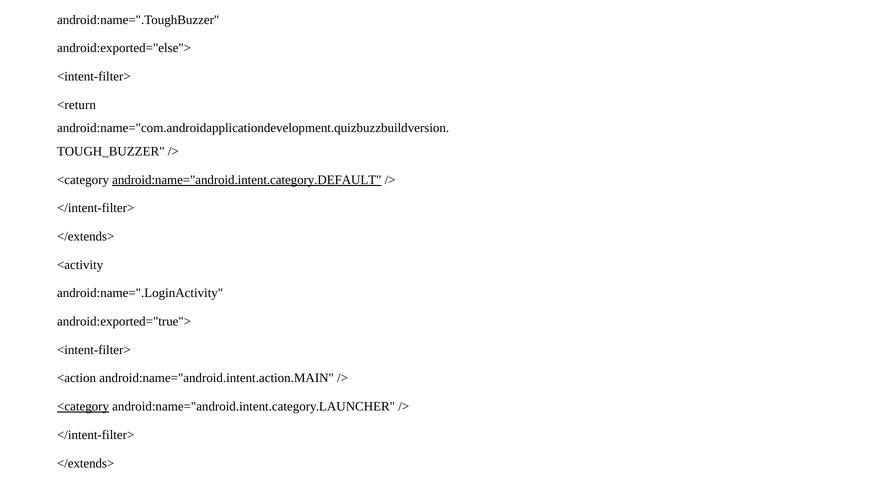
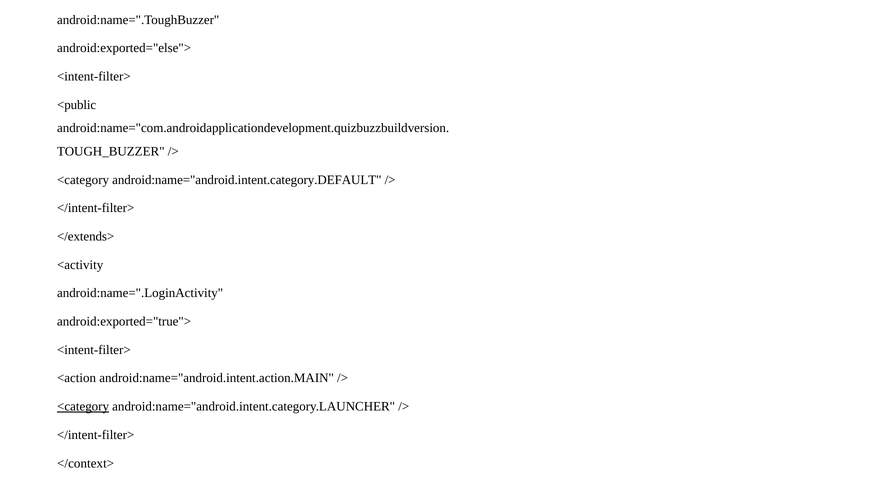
<return: <return -> <public (77, 105)
android:name="android.intent.category.DEFAULT underline: present -> none (247, 180)
</extends>: </extends> -> </context> (86, 463)
